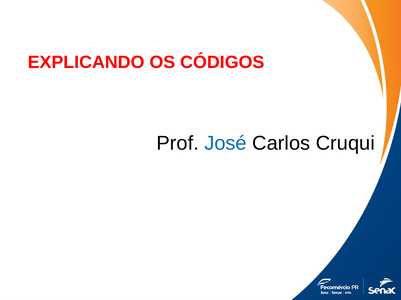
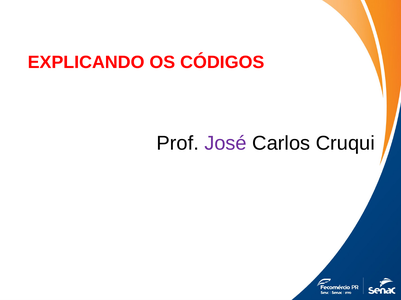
José colour: blue -> purple (226, 144)
